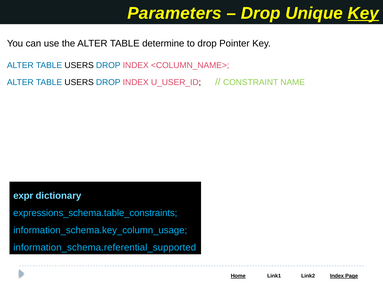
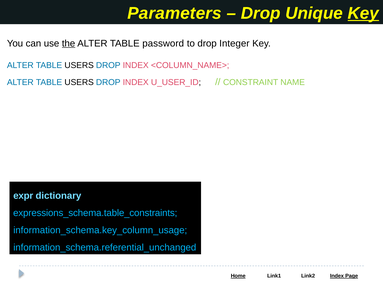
the underline: none -> present (69, 43)
determine: determine -> password (163, 43)
Pointer: Pointer -> Integer (234, 43)
information_schema.referential_supported: information_schema.referential_supported -> information_schema.referential_unchanged (105, 248)
